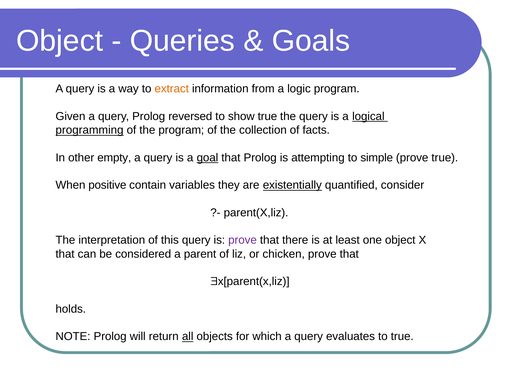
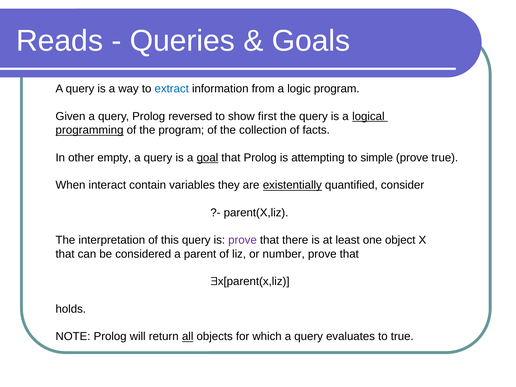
Object: Object -> Reads (60, 41)
extract colour: orange -> blue (172, 89)
show true: true -> first (267, 116)
positive: positive -> interact (107, 185)
chicken: chicken -> number (284, 254)
